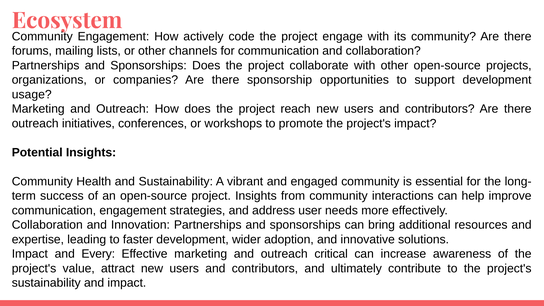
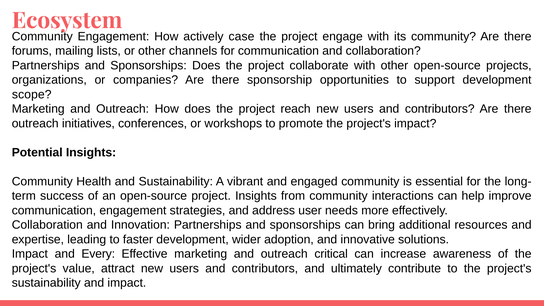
code: code -> case (242, 36)
usage: usage -> scope (32, 94)
